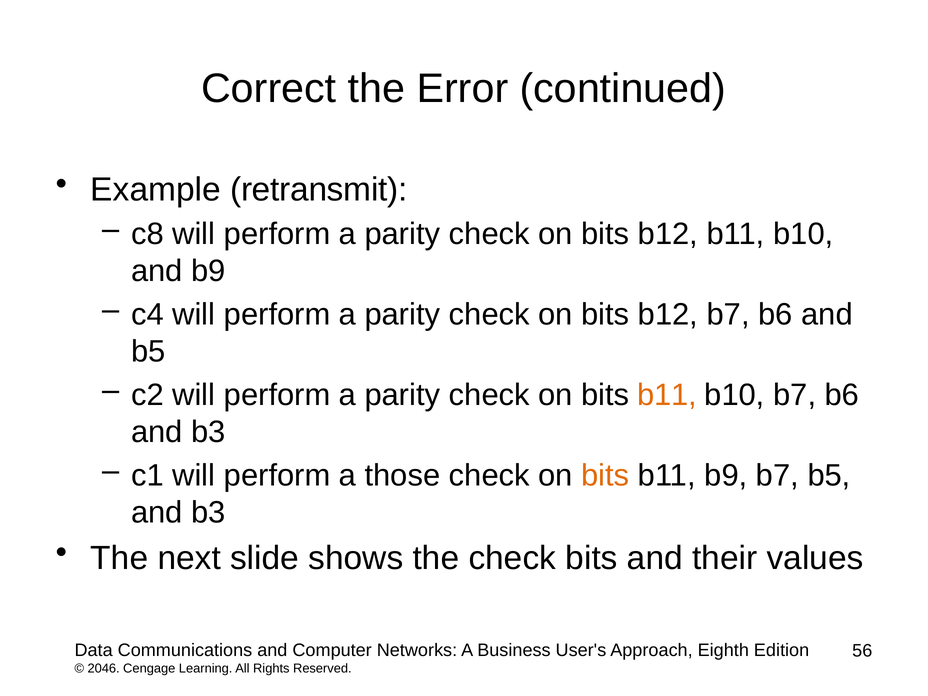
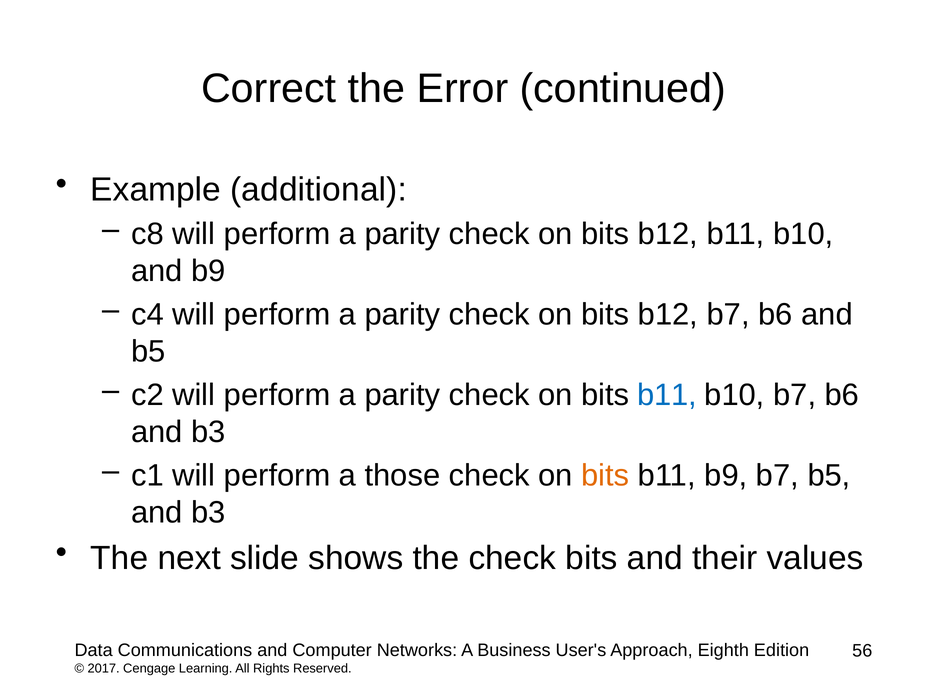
retransmit: retransmit -> additional (319, 189)
b11 colour: orange -> blue (667, 395)
2046: 2046 -> 2017 (104, 669)
